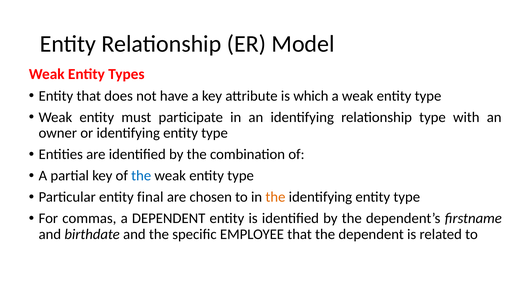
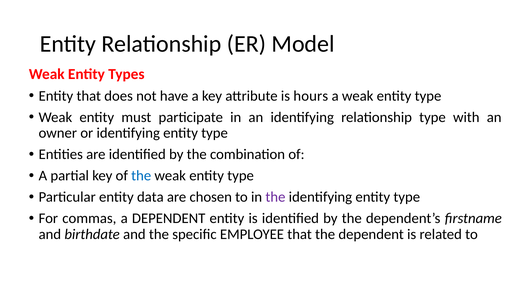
which: which -> hours (311, 96)
final: final -> data (150, 197)
the colour: orange -> purple (275, 197)
